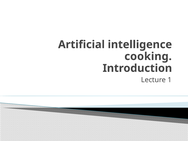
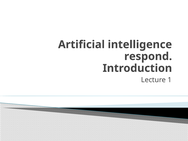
cooking: cooking -> respond (148, 56)
